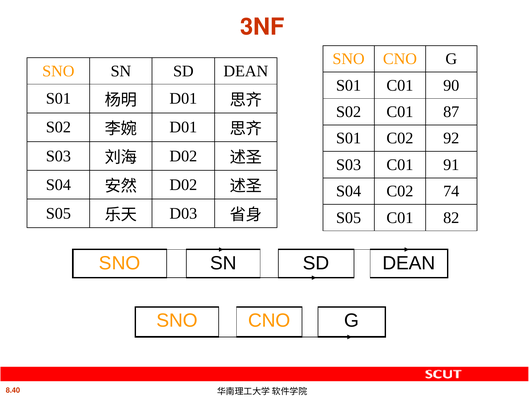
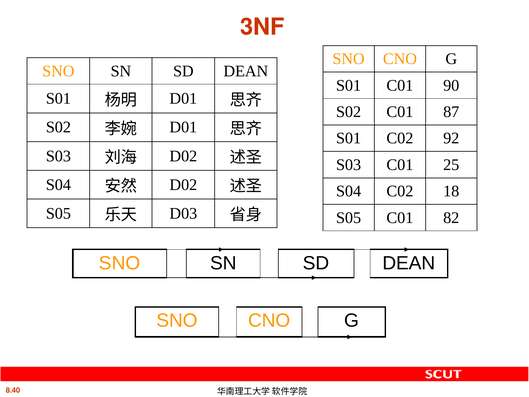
91: 91 -> 25 (451, 165)
74: 74 -> 18 (451, 191)
